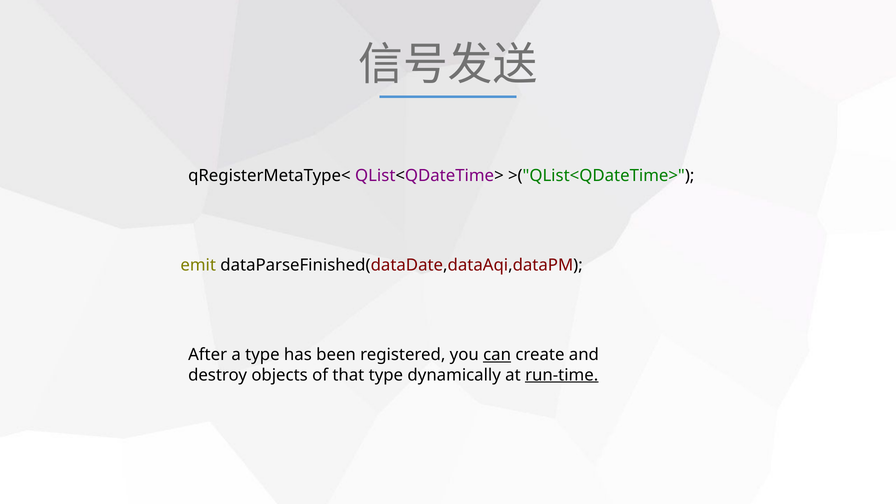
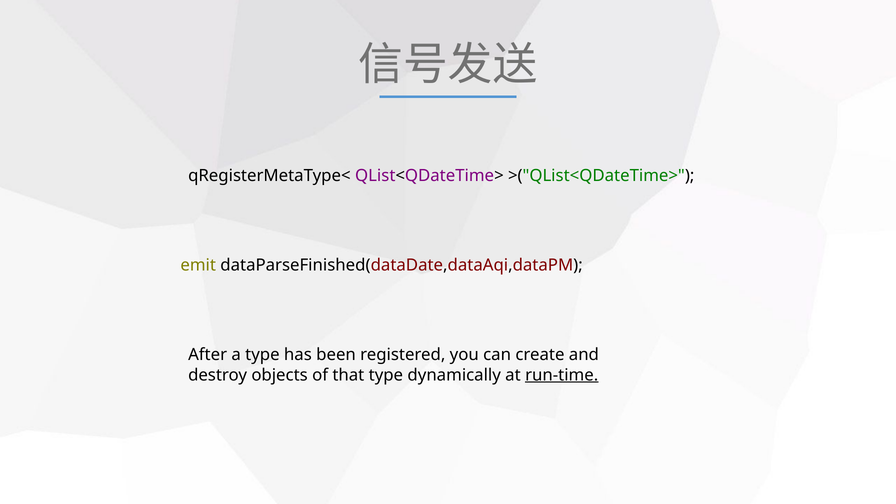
can underline: present -> none (497, 355)
